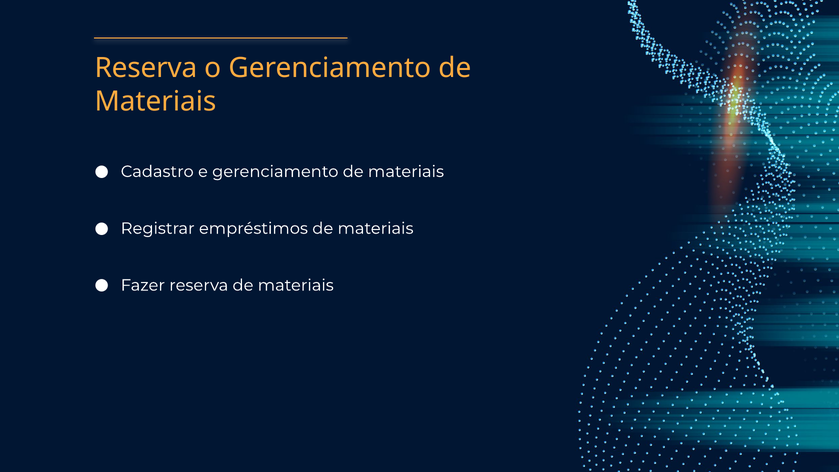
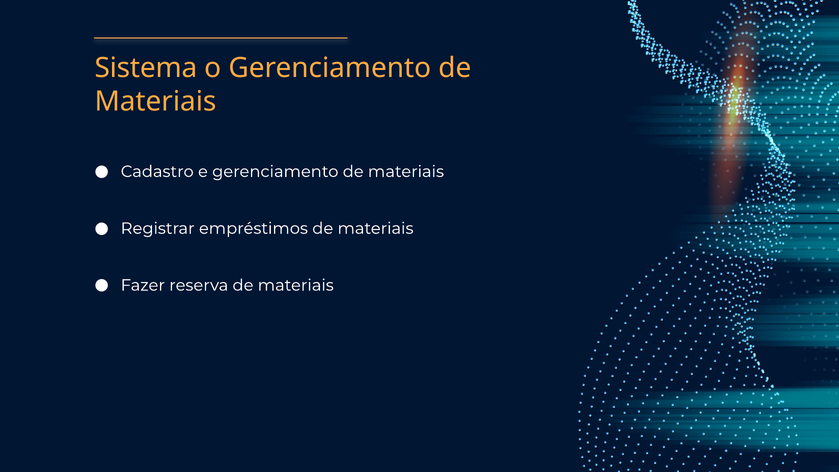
Reserva: Reserva -> Sistema (146, 68)
